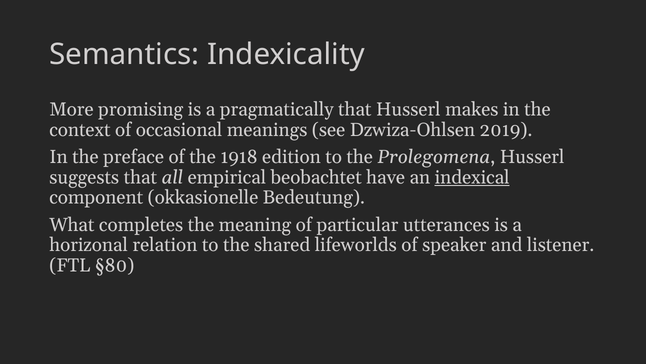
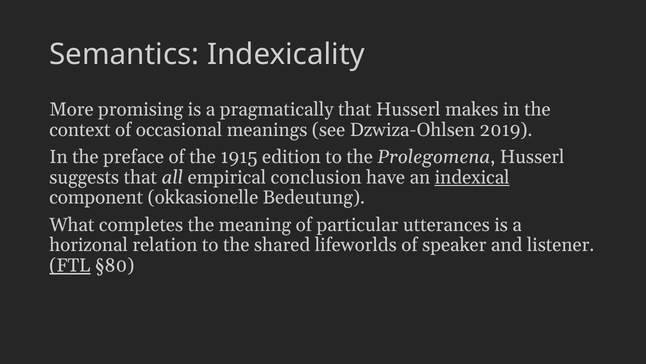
1918: 1918 -> 1915 (239, 157)
beobachtet: beobachtet -> conclusion (316, 177)
FTL underline: none -> present (70, 265)
